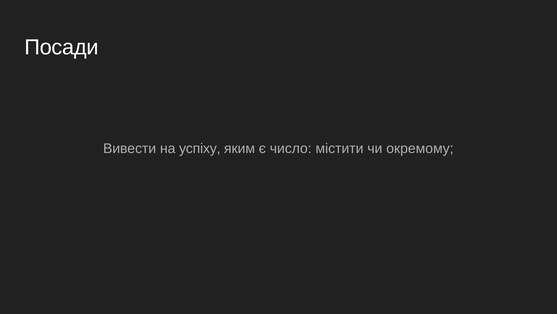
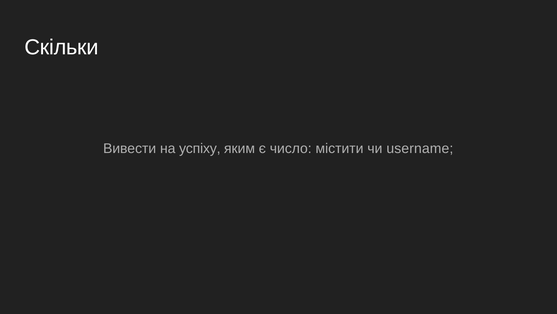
Посади: Посади -> Скільки (62, 47)
окремому: окремому -> username (420, 148)
